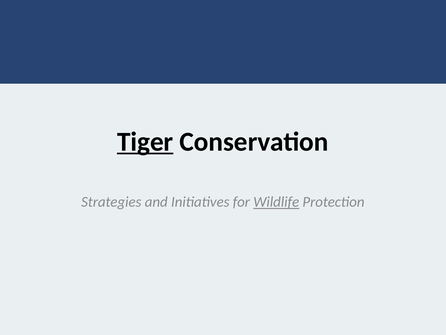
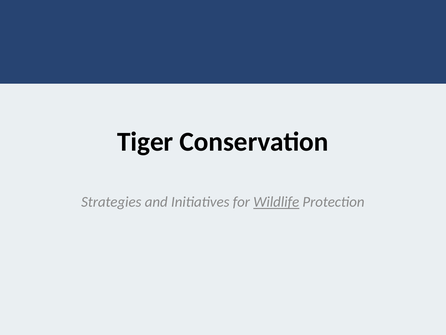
Tiger underline: present -> none (145, 142)
